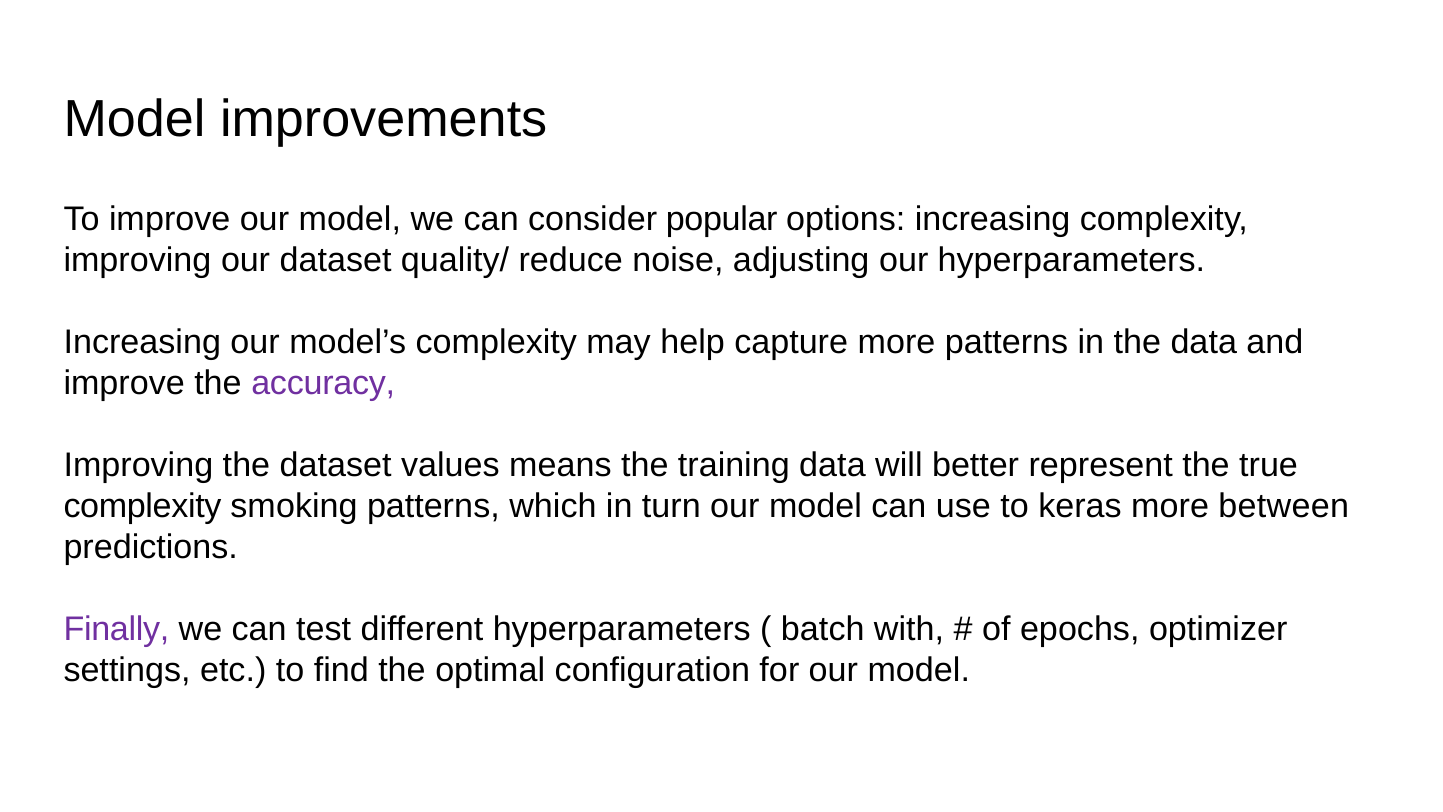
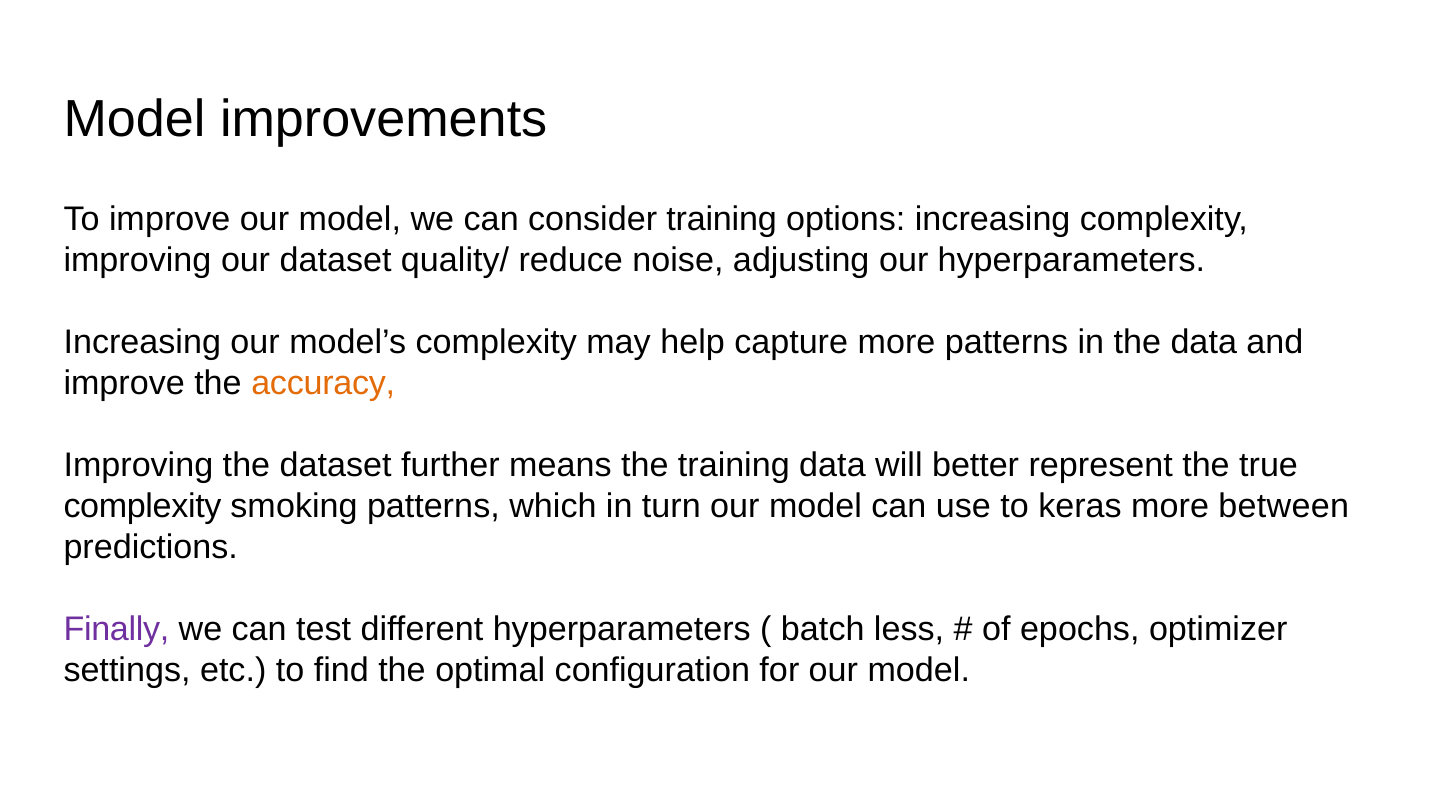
consider popular: popular -> training (722, 219)
accuracy colour: purple -> orange (323, 383)
values: values -> further (450, 465)
with: with -> less (909, 629)
